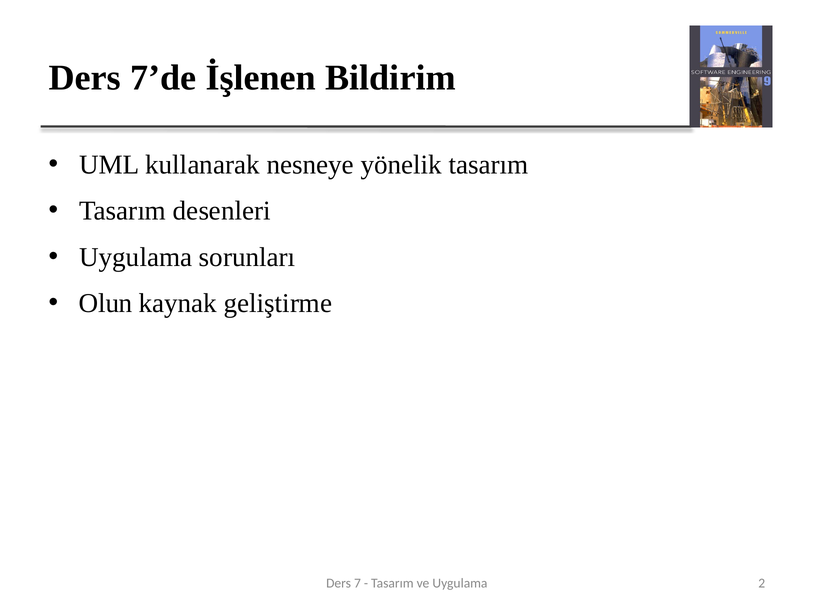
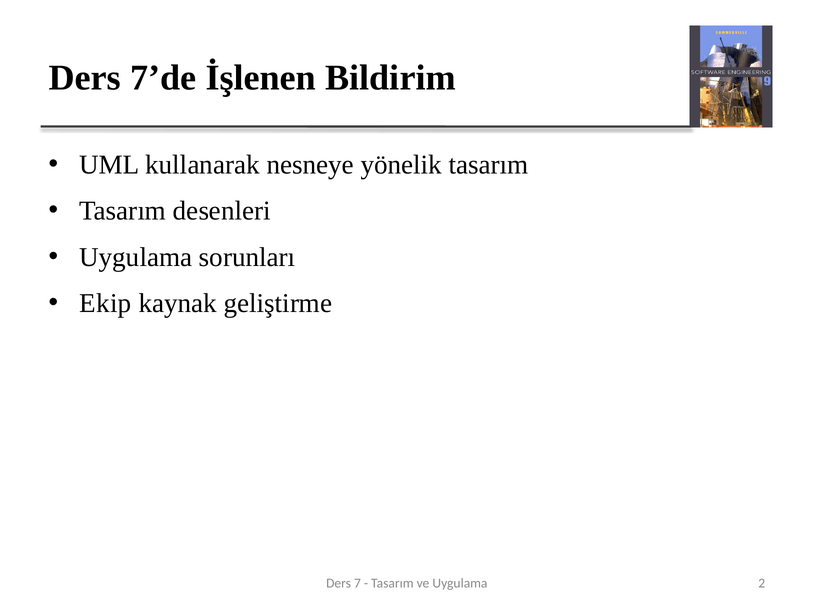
Olun: Olun -> Ekip (105, 303)
